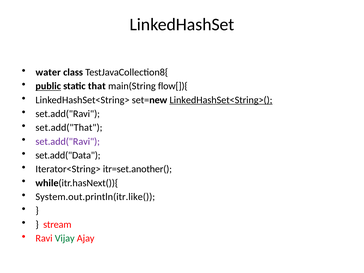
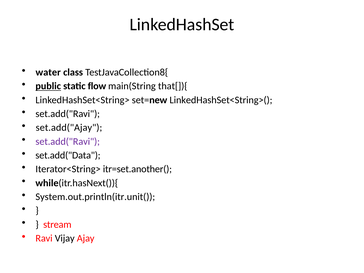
that: that -> flow (97, 86)
flow[]){: flow[]){ -> that[]){ (173, 86)
LinkedHashSet<String>( underline: present -> none (221, 100)
set.add("That: set.add("That -> set.add("Ajay (69, 128)
System.out.println(itr.like(: System.out.println(itr.like( -> System.out.println(itr.unit( (95, 197)
Vijay colour: green -> black (65, 238)
